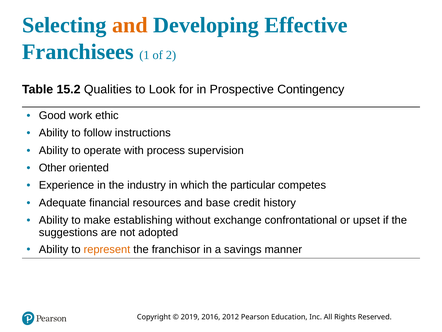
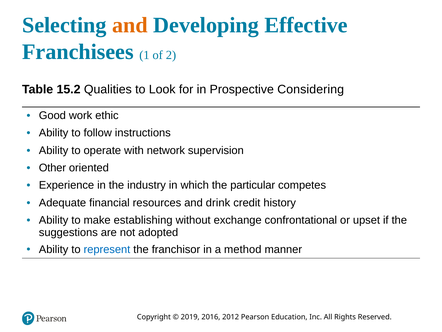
Contingency: Contingency -> Considering (311, 89)
process: process -> network (166, 150)
base: base -> drink (218, 202)
represent colour: orange -> blue (107, 249)
savings: savings -> method (243, 249)
